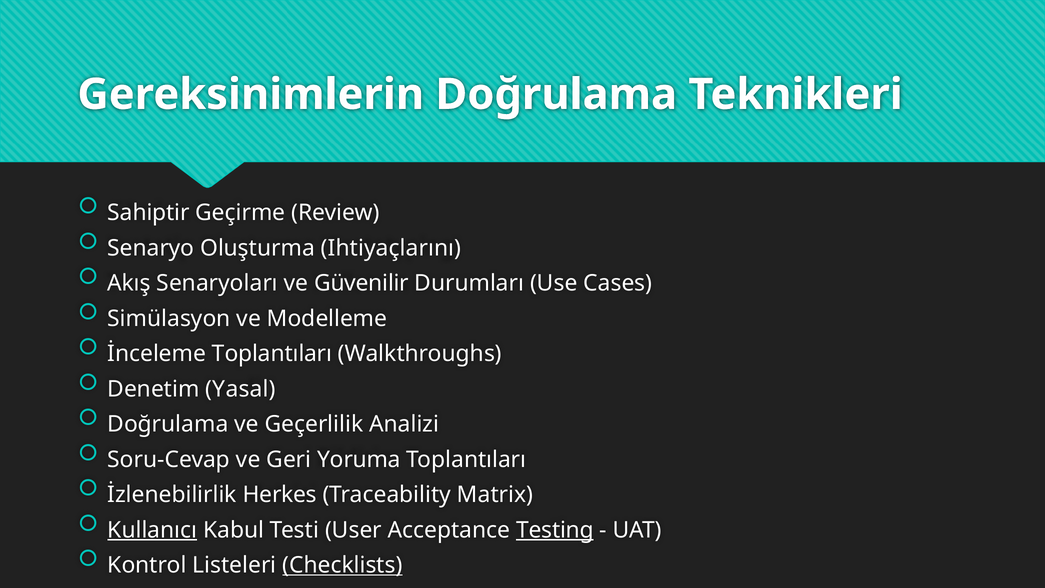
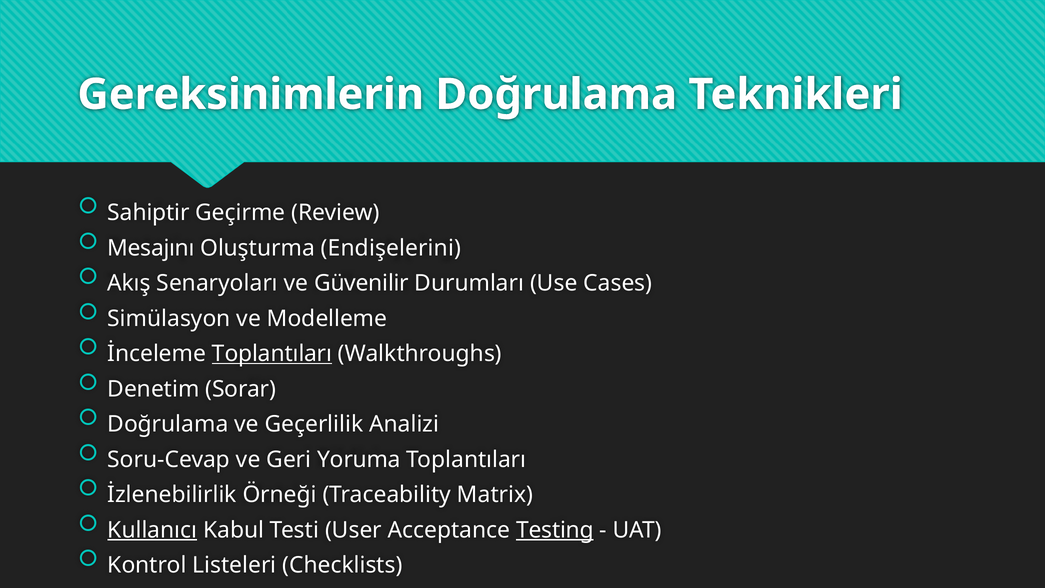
Senaryo: Senaryo -> Mesajını (151, 248)
Ihtiyaçlarını: Ihtiyaçlarını -> Endişelerini (391, 248)
Toplantıları underline: none -> present (272, 354)
Yasal: Yasal -> Sorar (241, 389)
Herkes: Herkes -> Örneği (280, 495)
Checklists underline: present -> none (342, 565)
